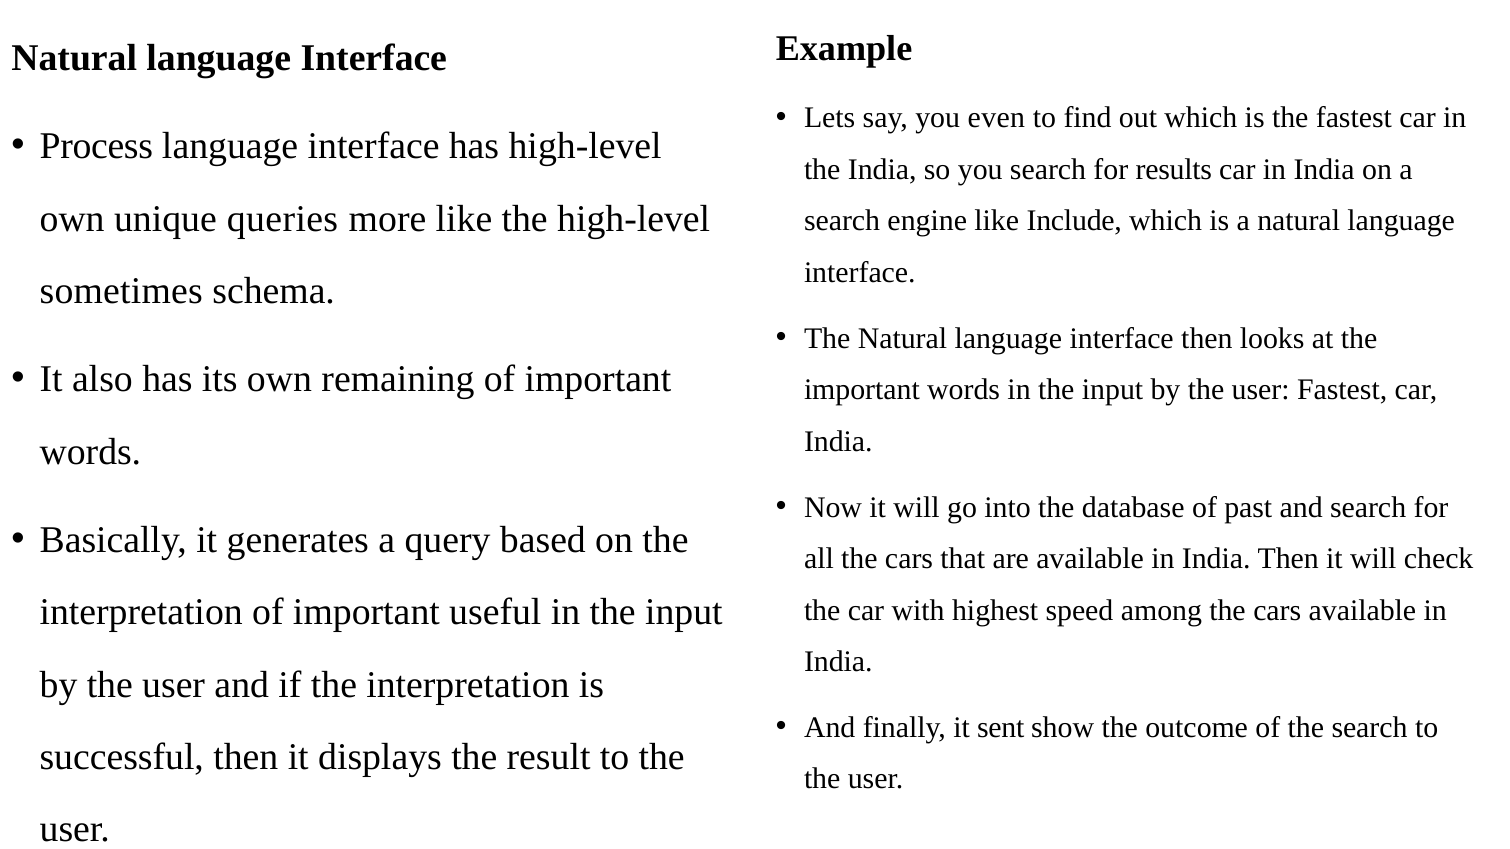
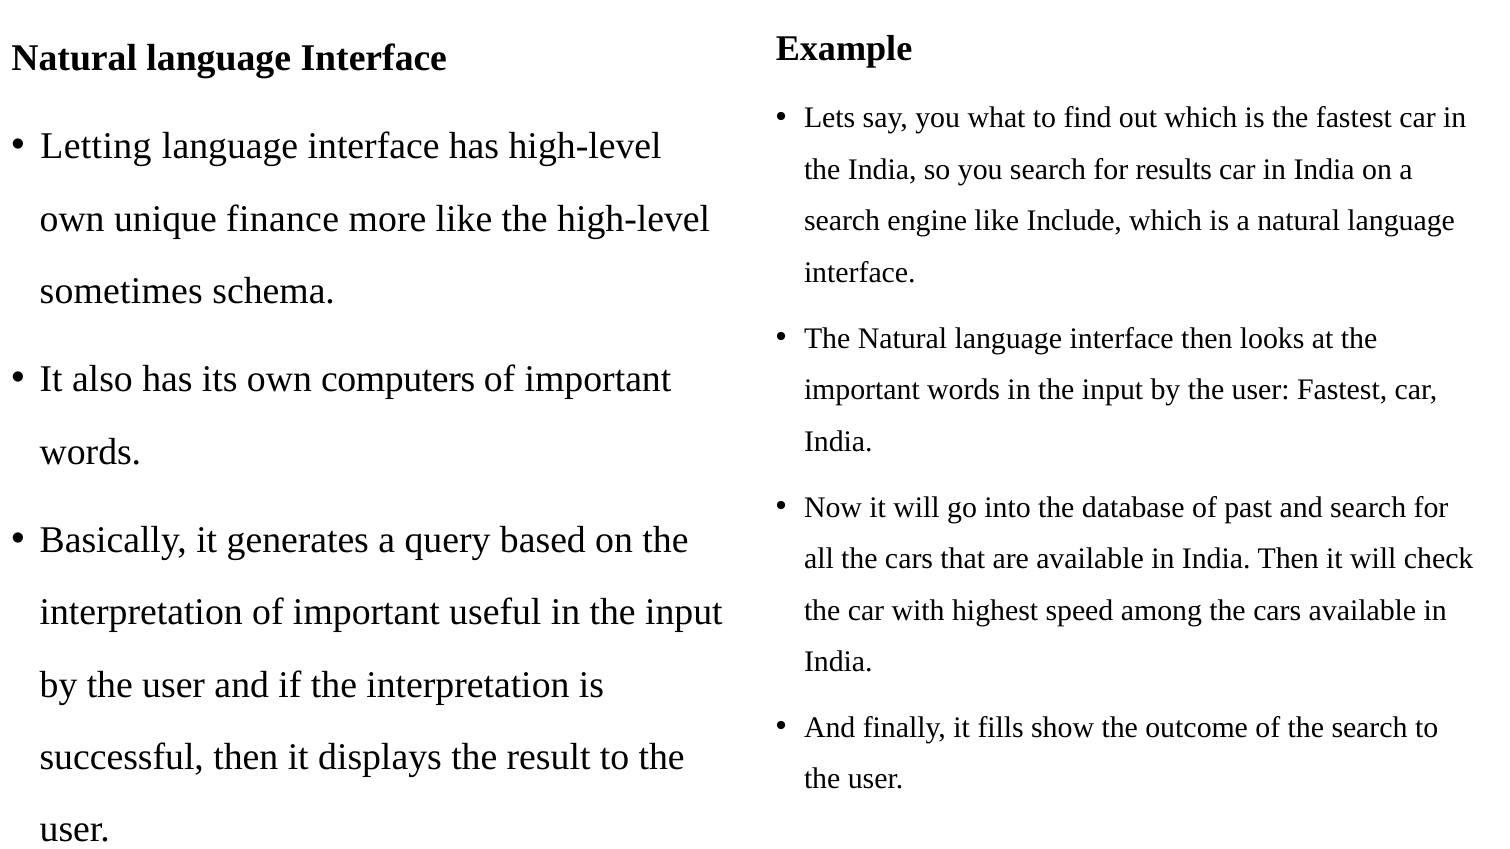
even: even -> what (997, 118)
Process: Process -> Letting (96, 146)
queries: queries -> finance (283, 219)
remaining: remaining -> computers (398, 379)
sent: sent -> fills (1001, 728)
